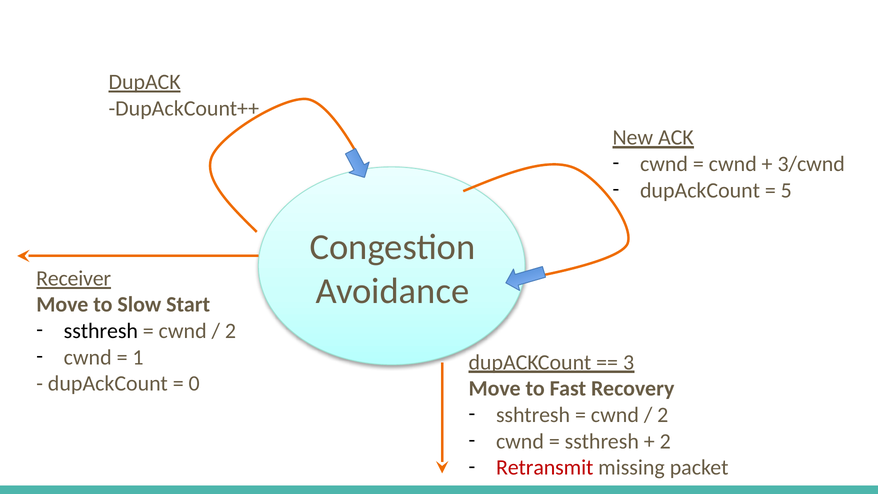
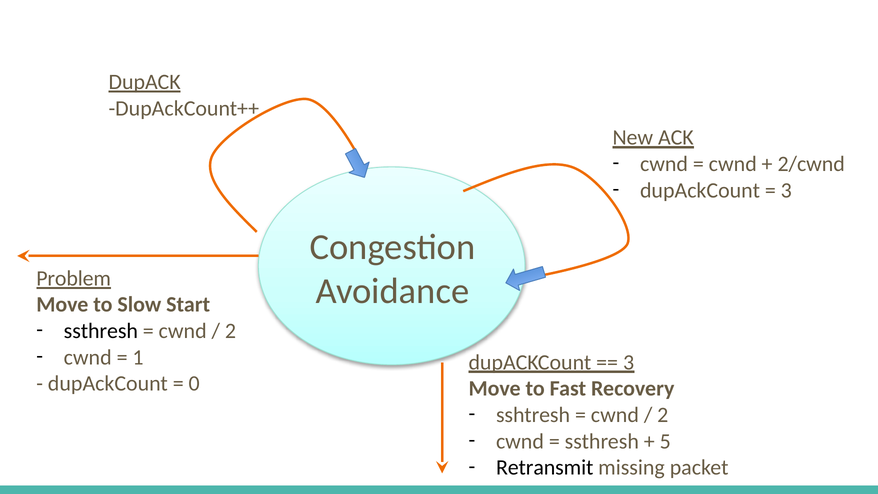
3/cwnd: 3/cwnd -> 2/cwnd (811, 164)
5: 5 -> 3 (786, 190)
Receiver: Receiver -> Problem (74, 278)
2: 2 -> 5 (665, 441)
Retransmit colour: red -> black (545, 468)
